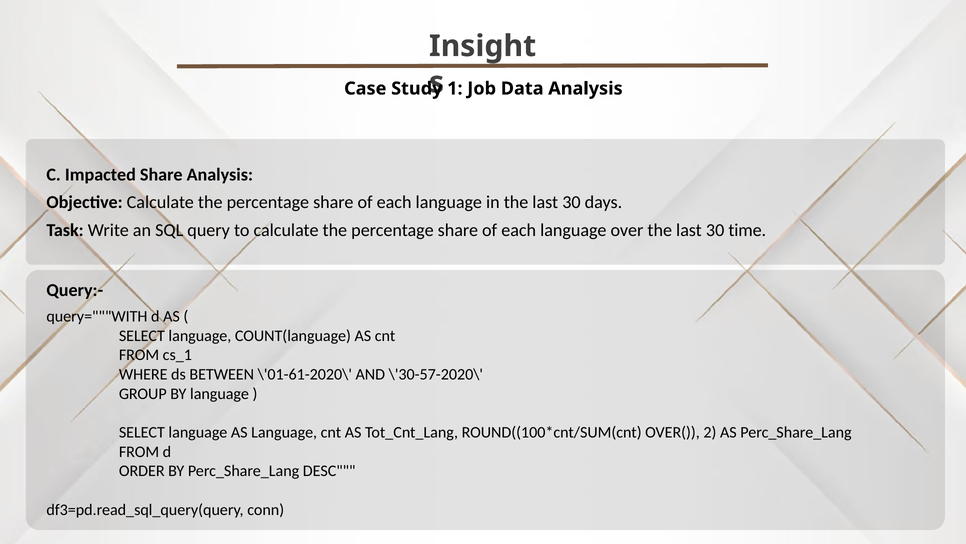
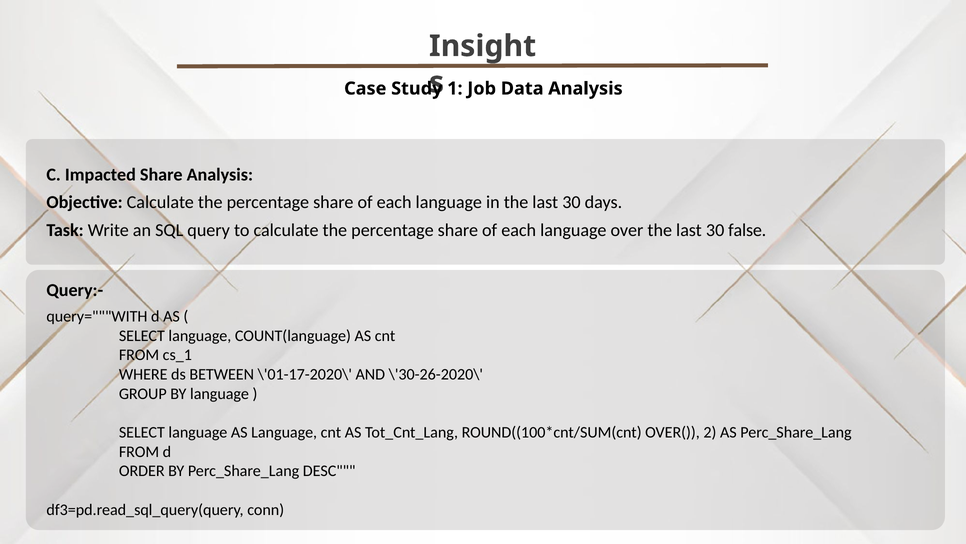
time: time -> false (747, 230)
\'01-61-2020\: \'01-61-2020\ -> \'01-17-2020\ (305, 374)
\'30-57-2020\: \'30-57-2020\ -> \'30-26-2020\ (436, 374)
